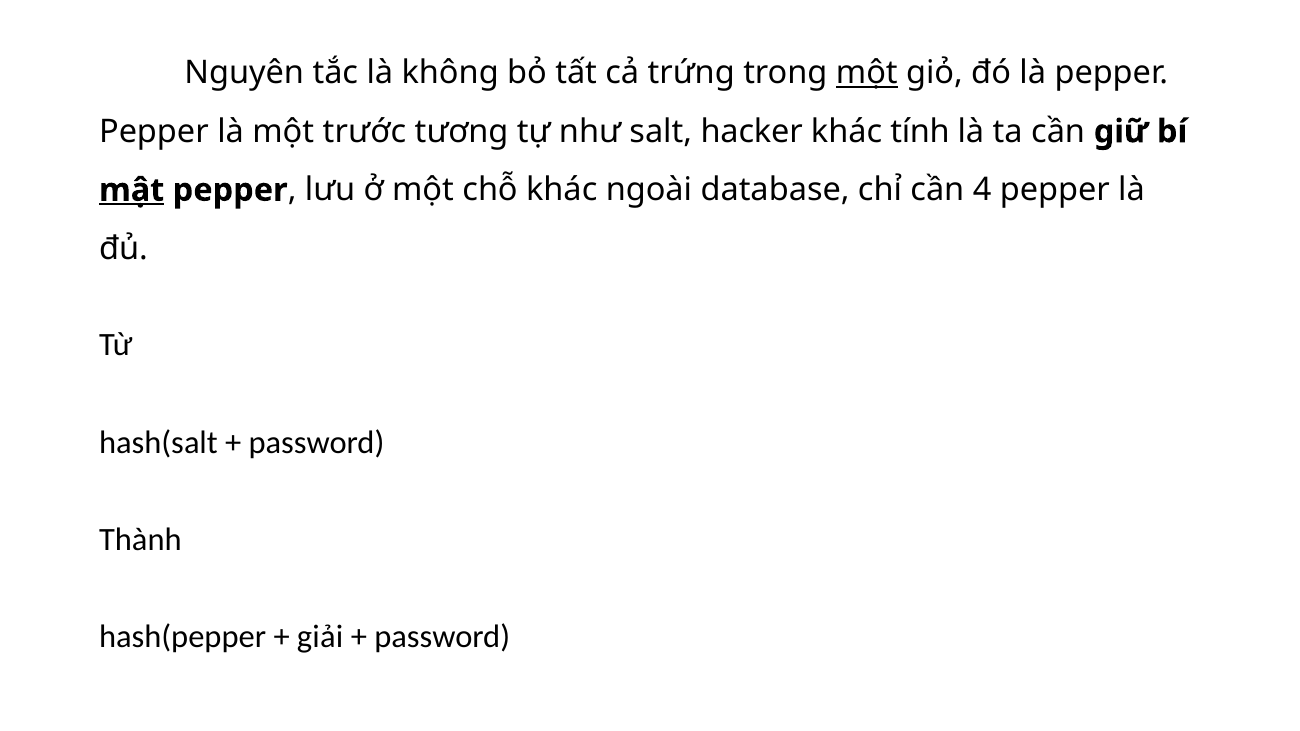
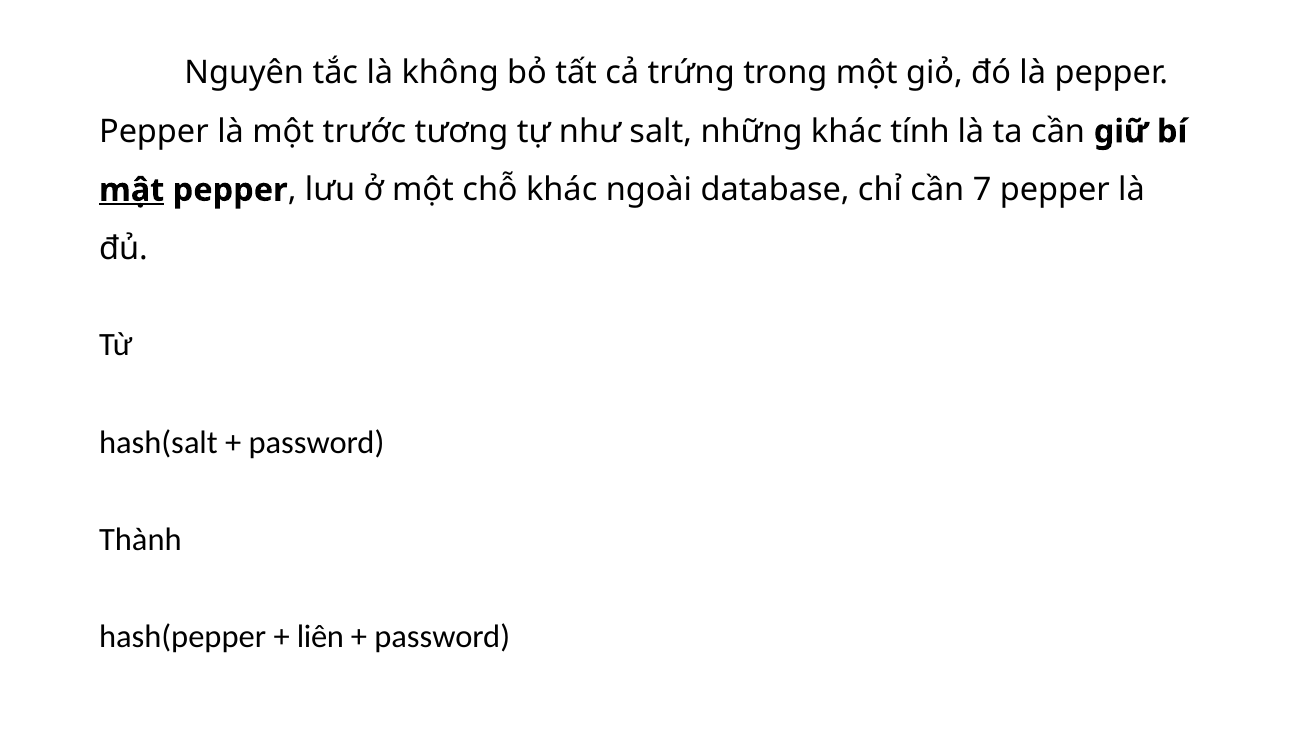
một underline: present -> none (867, 73)
hacker: hacker -> những (752, 132)
4: 4 -> 7 (982, 190)
giải: giải -> liên (320, 637)
